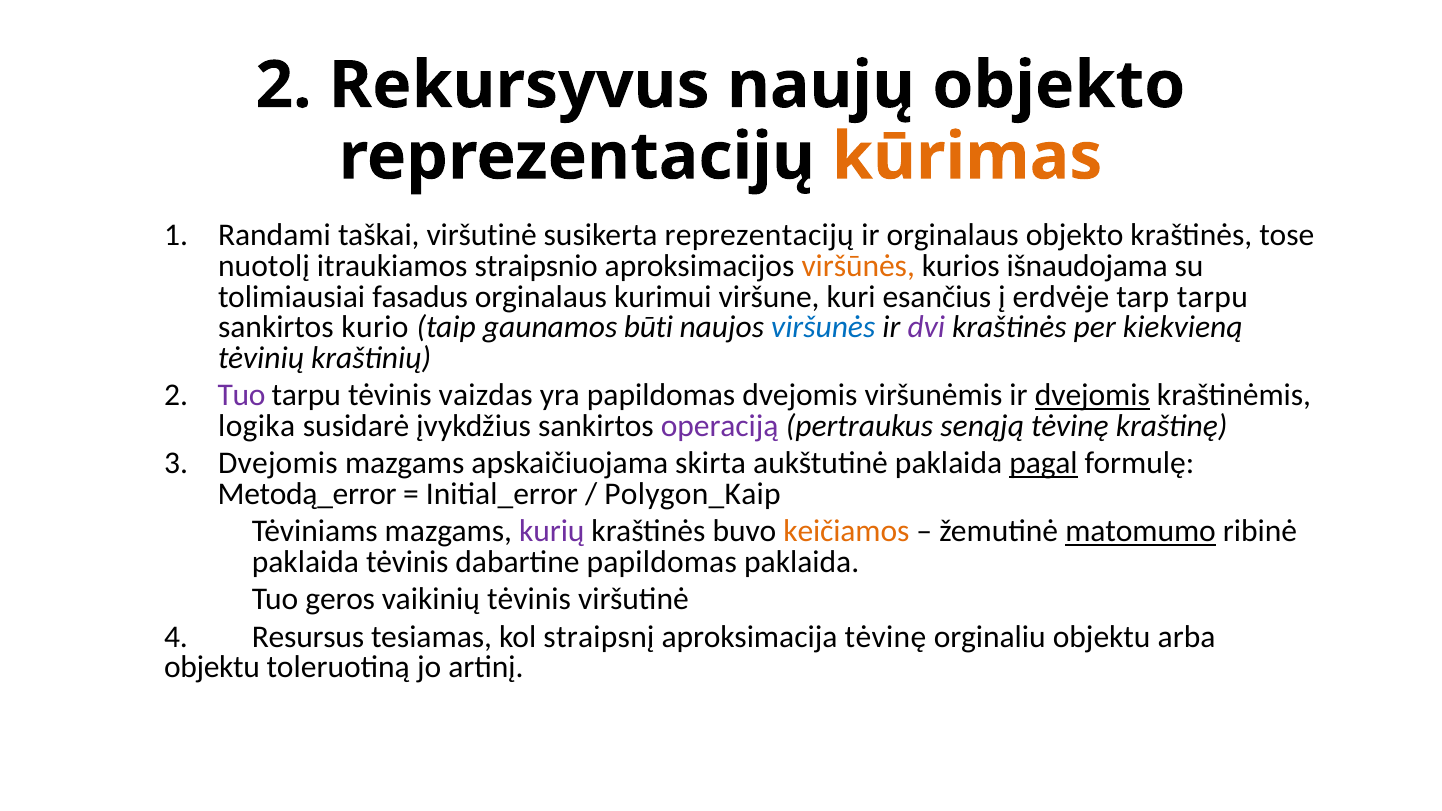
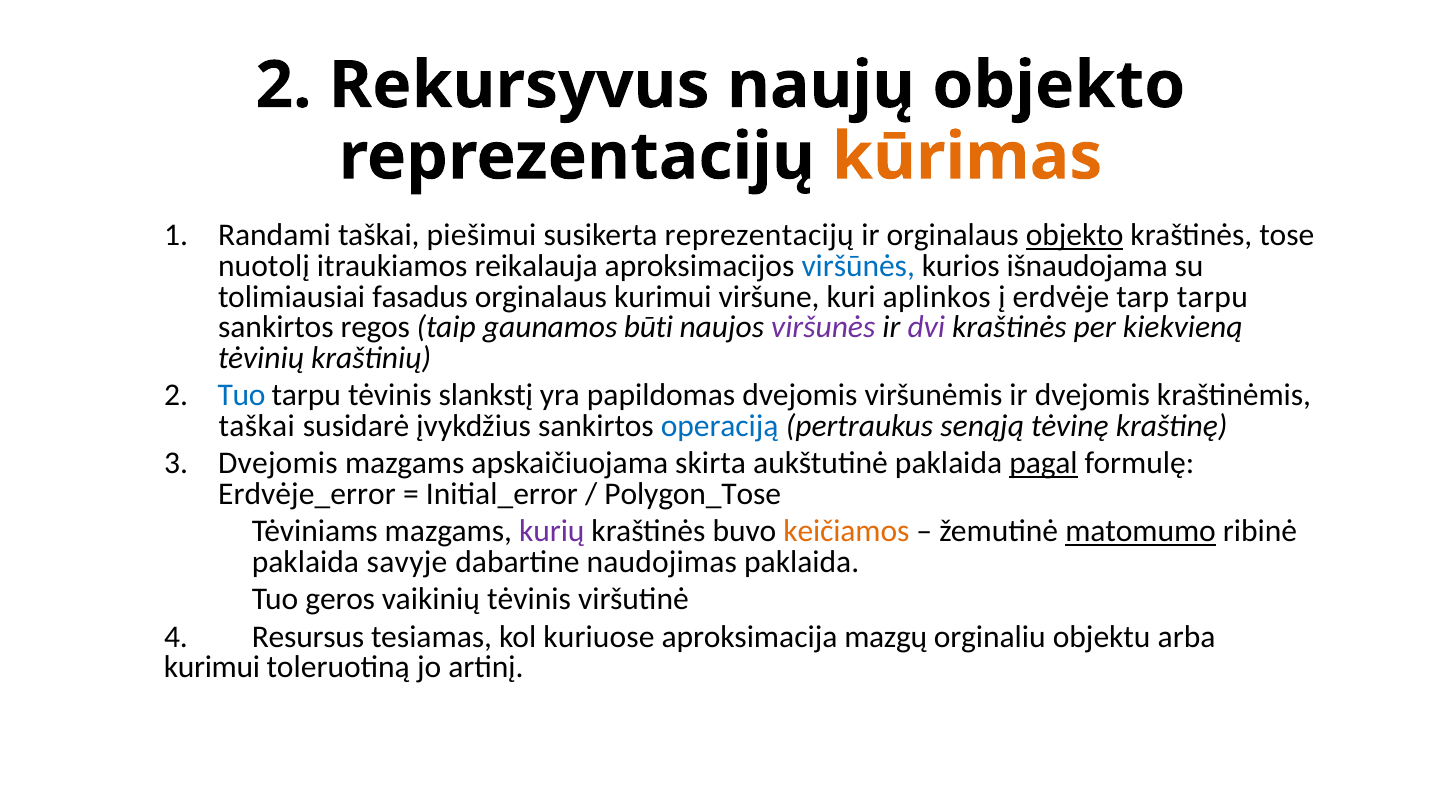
taškai viršutinė: viršutinė -> piešimui (481, 235)
objekto underline: none -> present (1075, 235)
straipsnio: straipsnio -> reikalauja (536, 266)
viršūnės colour: orange -> blue (858, 266)
esančius: esančius -> aplinkos (937, 297)
kurio: kurio -> regos (375, 327)
viršunės colour: blue -> purple (823, 327)
Tuo colour: purple -> blue (241, 395)
vaizdas: vaizdas -> slankstį (486, 395)
dvejomis underline: present -> none (1092, 395)
logika: logika -> taškai (257, 426)
operaciją colour: purple -> blue (720, 426)
Metodą_error: Metodą_error -> Erdvėje_error (307, 494)
Polygon_Kaip: Polygon_Kaip -> Polygon_Tose (693, 494)
paklaida tėvinis: tėvinis -> savyje (407, 562)
dabartine papildomas: papildomas -> naudojimas (662, 562)
straipsnį: straipsnį -> kuriuose (599, 637)
aproksimacija tėvinę: tėvinę -> mazgų (886, 637)
objektu: objektu -> kurimui (212, 668)
